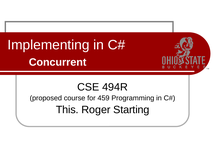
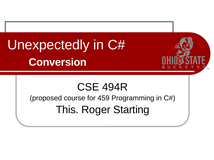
Implementing: Implementing -> Unexpectedly (49, 45)
Concurrent: Concurrent -> Conversion (58, 62)
